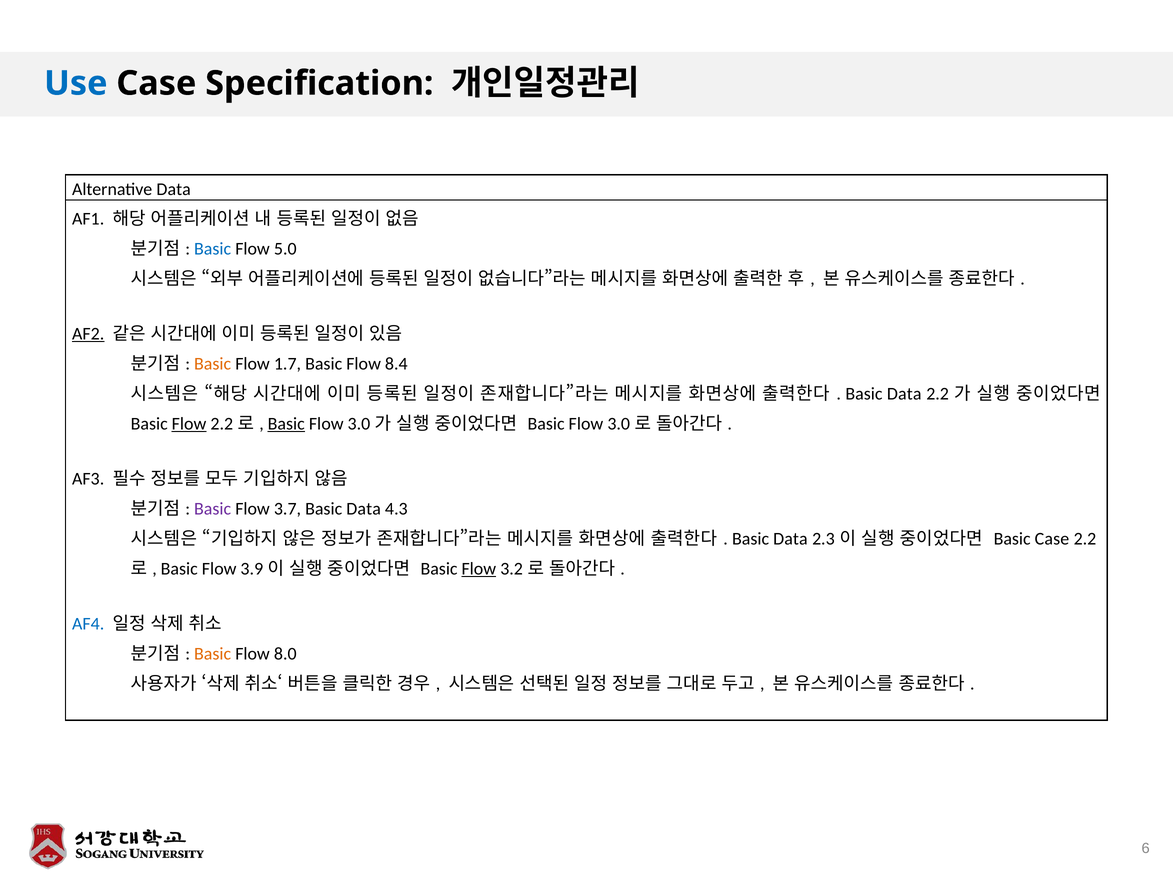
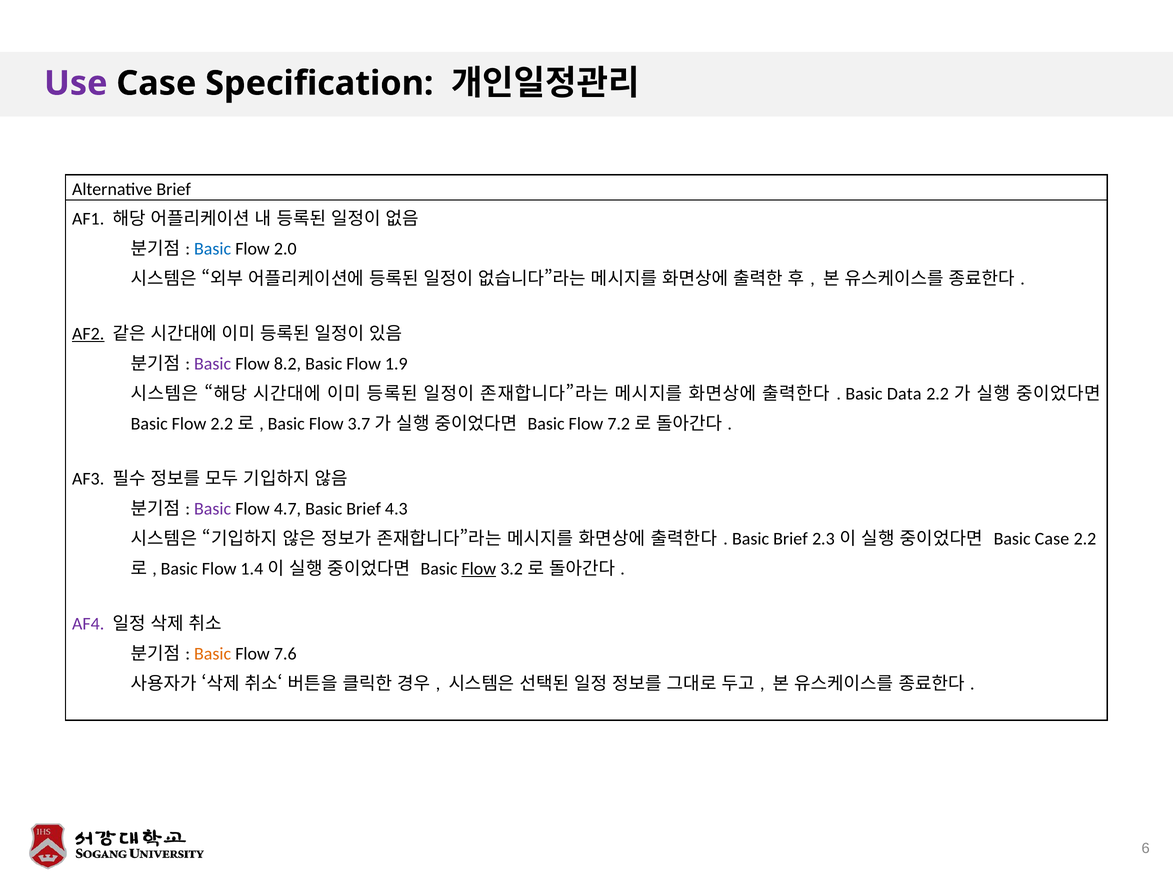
Use colour: blue -> purple (76, 83)
Alternative Data: Data -> Brief (174, 189)
5.0: 5.0 -> 2.0 (285, 249)
Basic colour: orange -> purple (213, 364)
1.7: 1.7 -> 8.2 (287, 364)
8.4: 8.4 -> 1.9 (396, 364)
Flow underline: present -> none (189, 424)
Basic underline: present -> none (286, 424)
3.0: 3.0 -> 3.7 (359, 424)
3.0: 3.0 -> 7.2 (619, 424)
3.7: 3.7 -> 4.7 (287, 509)
Data: Data -> Brief (364, 509)
Data: Data -> Brief (790, 539)
3.9: 3.9 -> 1.4 (252, 568)
AF4 colour: blue -> purple (88, 624)
8.0: 8.0 -> 7.6 (285, 654)
